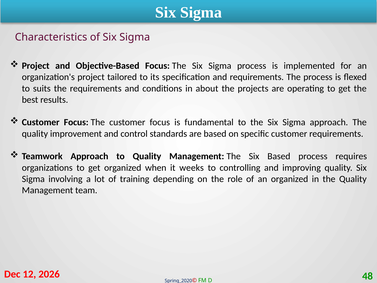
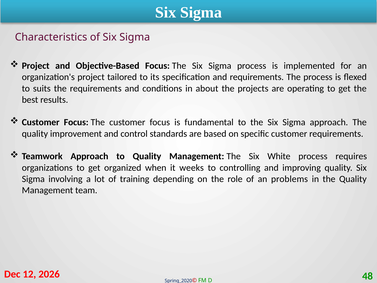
Six Based: Based -> White (279, 156)
an organized: organized -> problems (290, 179)
